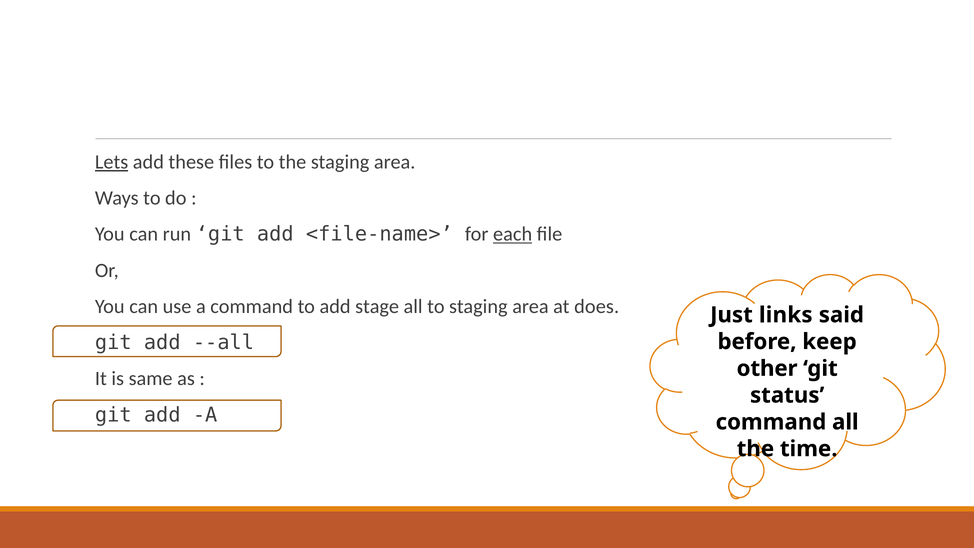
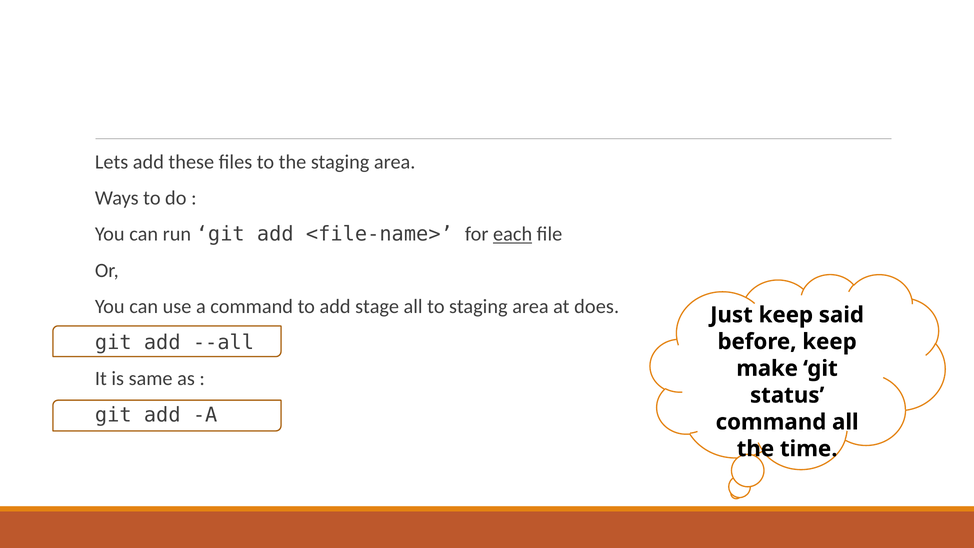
Lets underline: present -> none (112, 162)
Just links: links -> keep (786, 315)
other: other -> make (767, 368)
